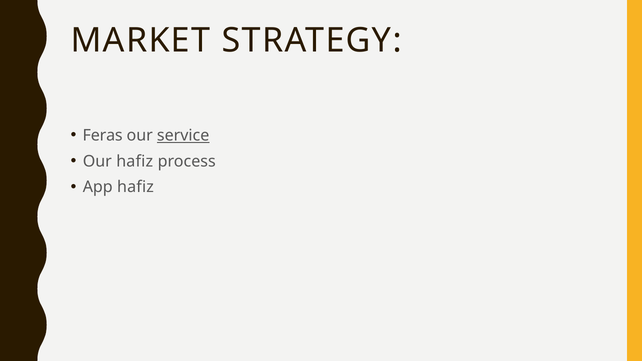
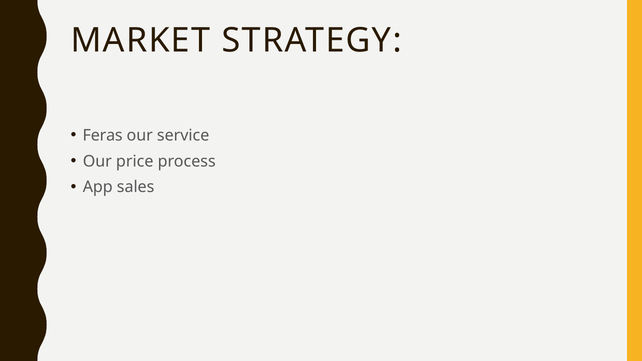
service underline: present -> none (183, 135)
Our hafiz: hafiz -> price (135, 161)
App hafiz: hafiz -> sales (136, 187)
